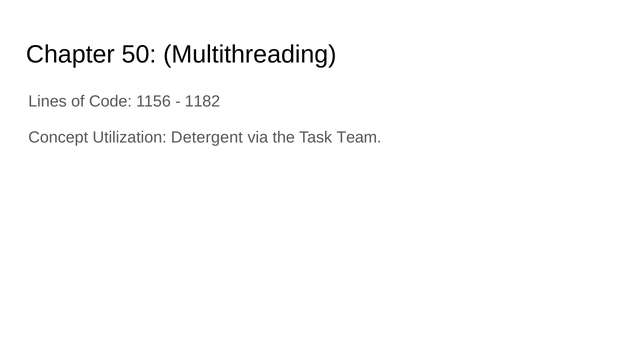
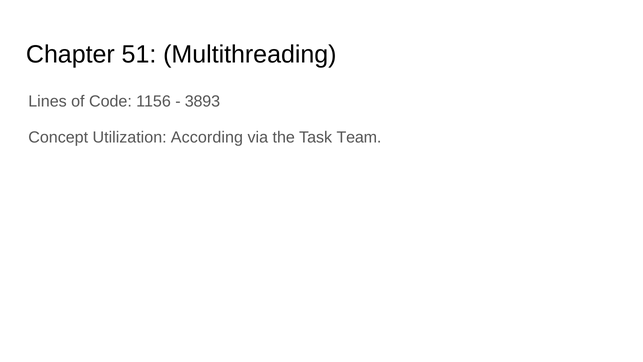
50: 50 -> 51 (139, 54)
1182: 1182 -> 3893 (202, 101)
Detergent: Detergent -> According (207, 138)
